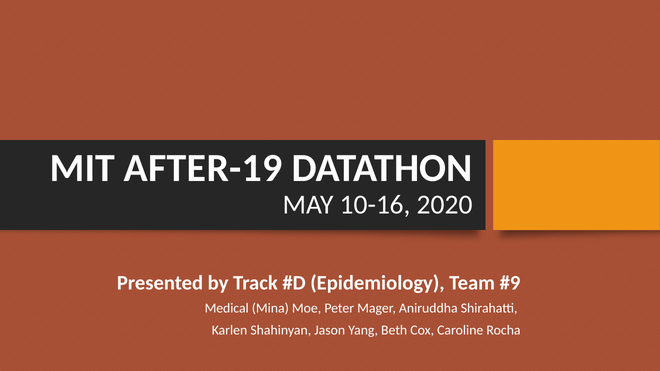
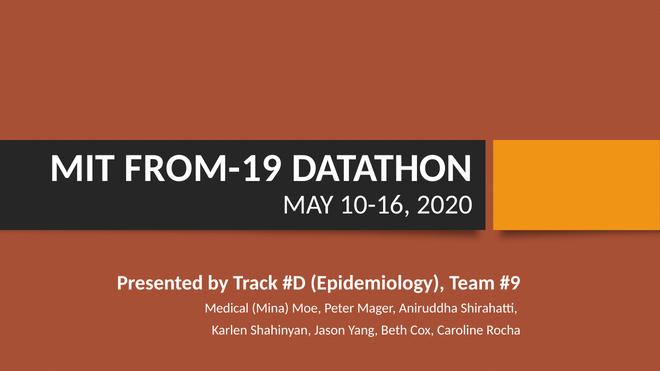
AFTER-19: AFTER-19 -> FROM-19 (203, 168)
